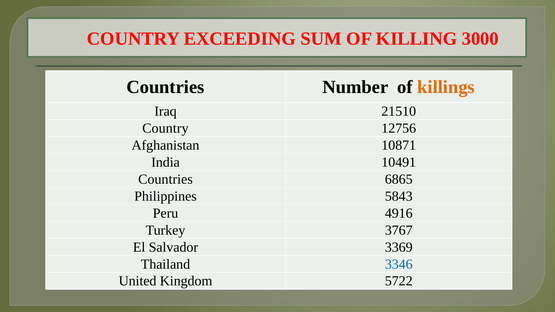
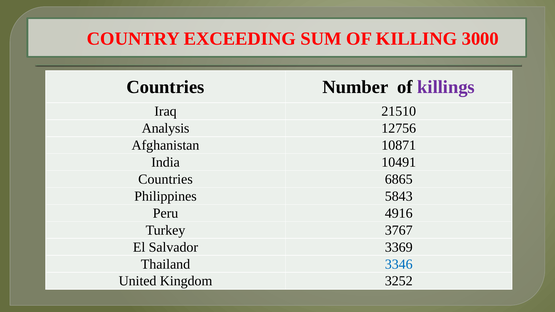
killings colour: orange -> purple (446, 87)
Country: Country -> Analysis (166, 128)
5722: 5722 -> 3252 (399, 281)
